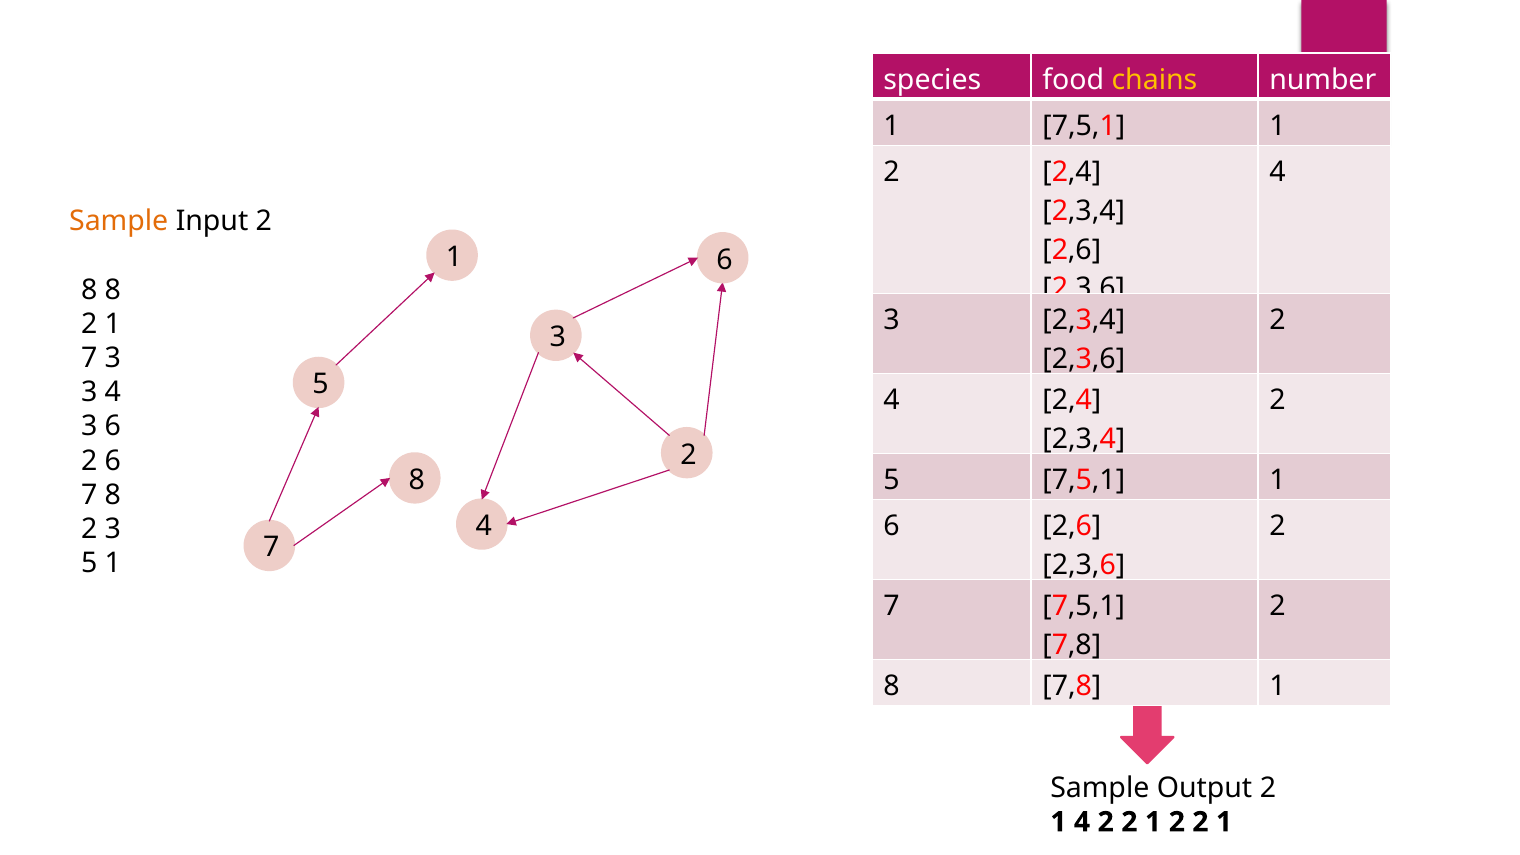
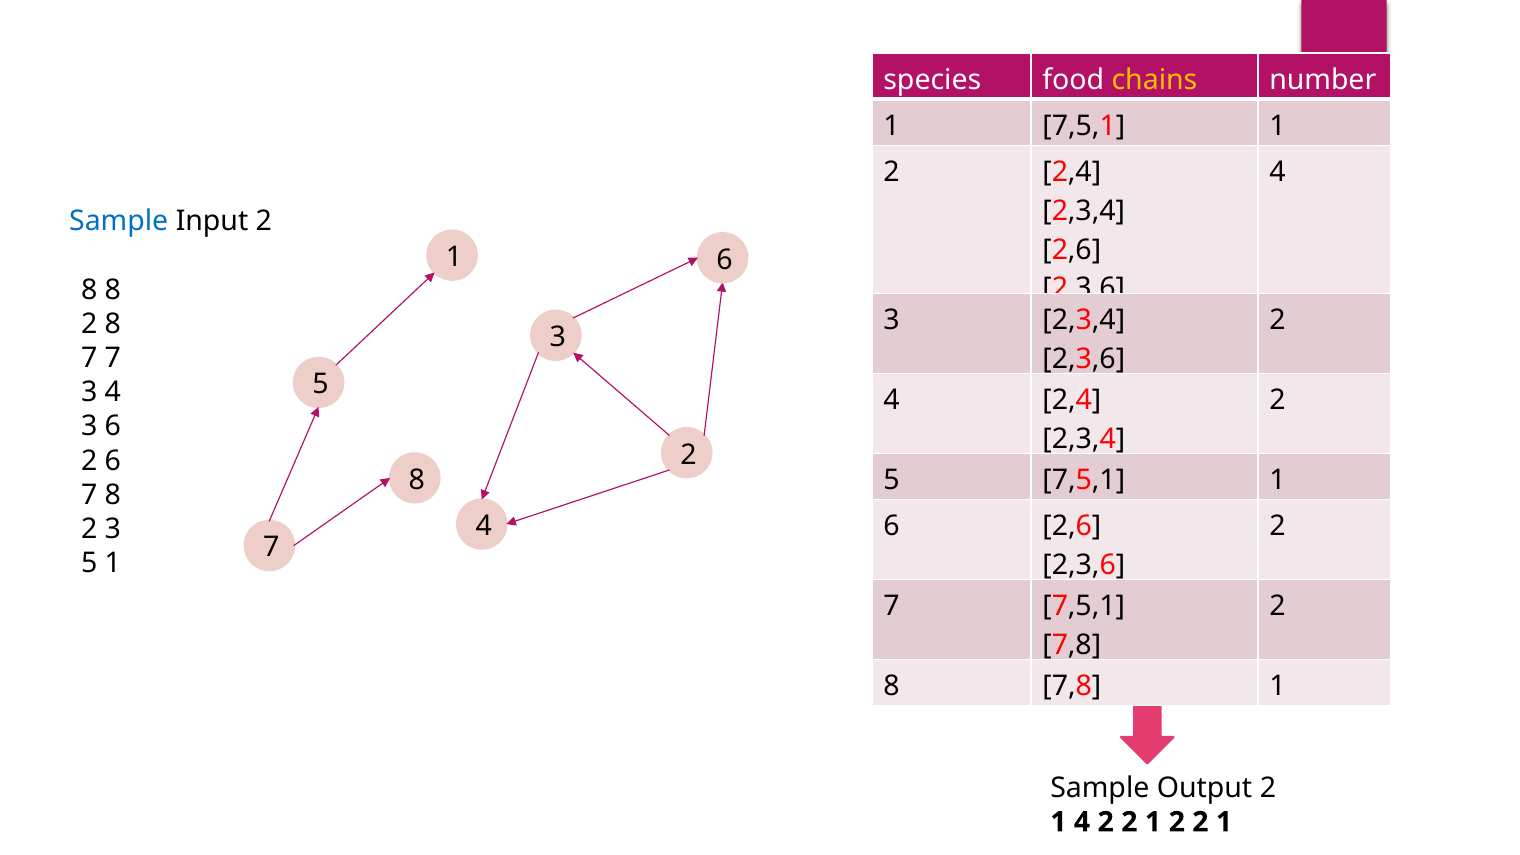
Sample colour: orange -> blue (119, 222)
1: 1 -> 8 (113, 324)
7 3: 3 -> 7 (113, 358)
